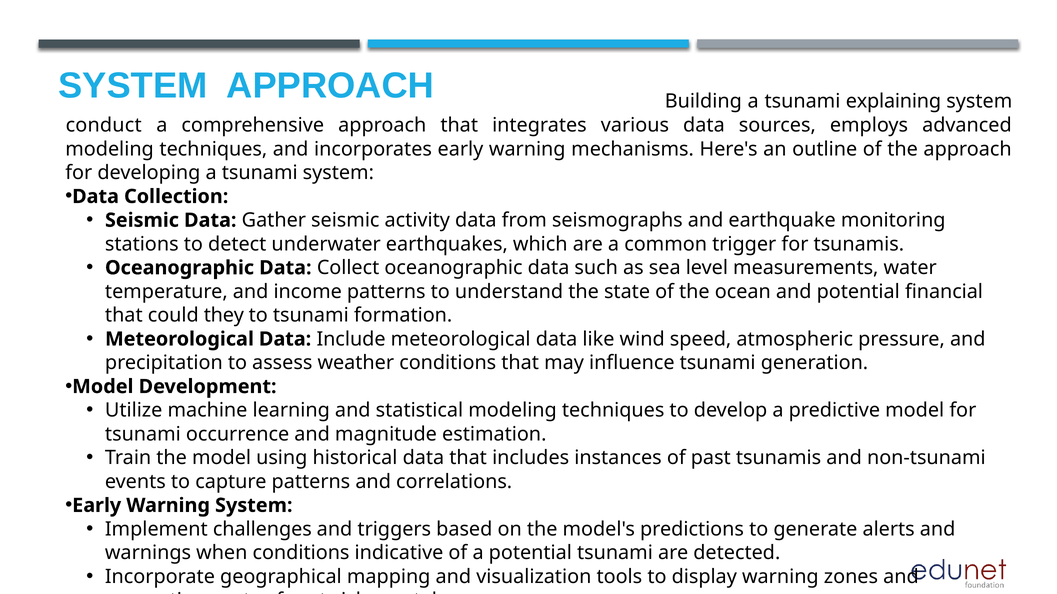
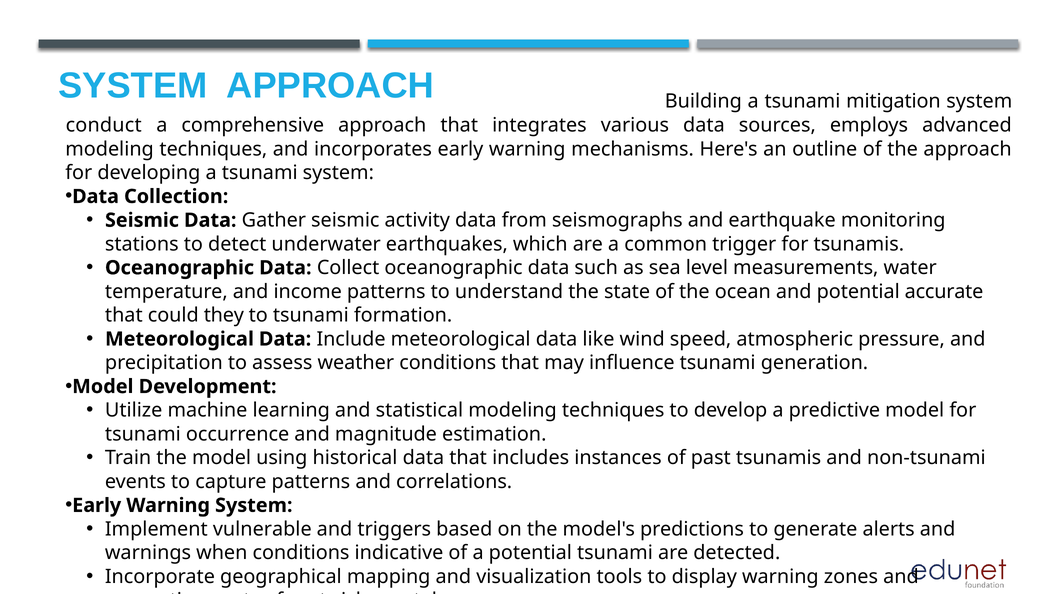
explaining: explaining -> mitigation (893, 102)
financial: financial -> accurate (944, 292)
challenges: challenges -> vulnerable (262, 530)
